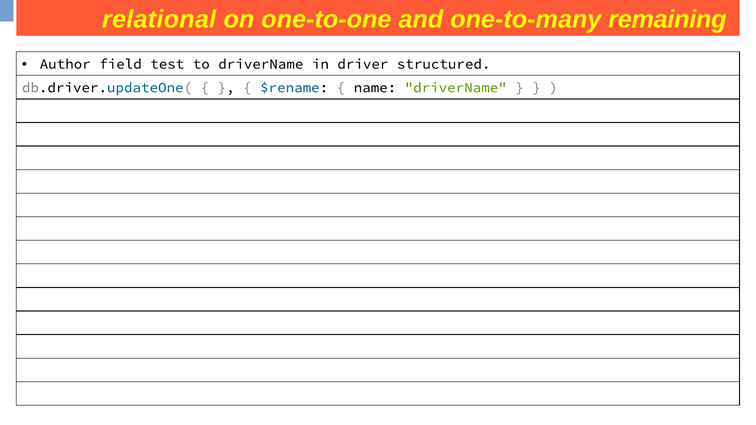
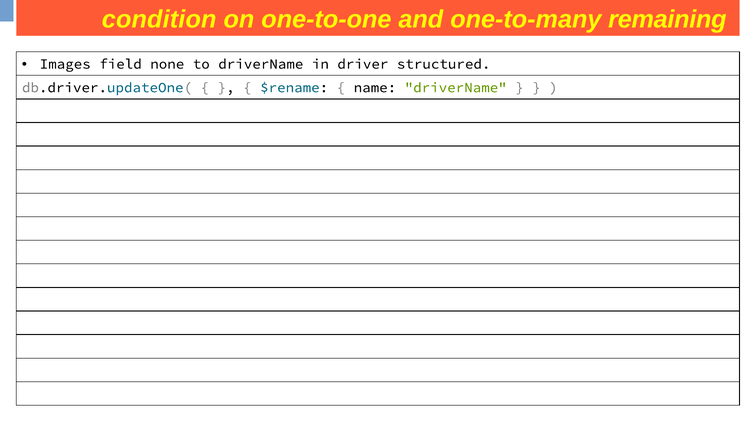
relational: relational -> condition (159, 20)
Author: Author -> Images (65, 64)
test: test -> none (167, 64)
